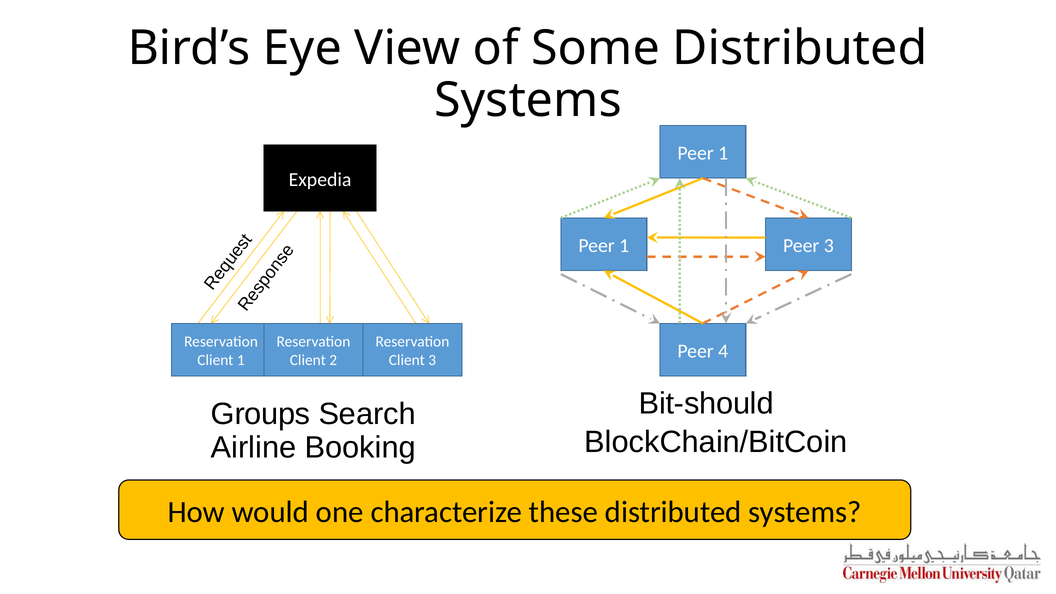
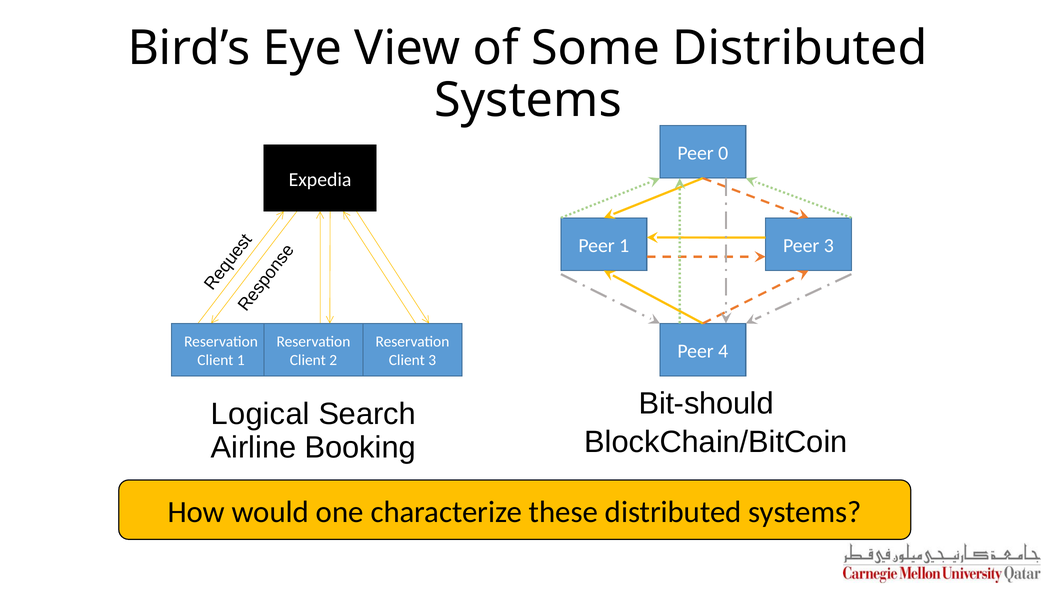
1: 1 -> 0 (723, 153)
Groups: Groups -> Logical (260, 414)
